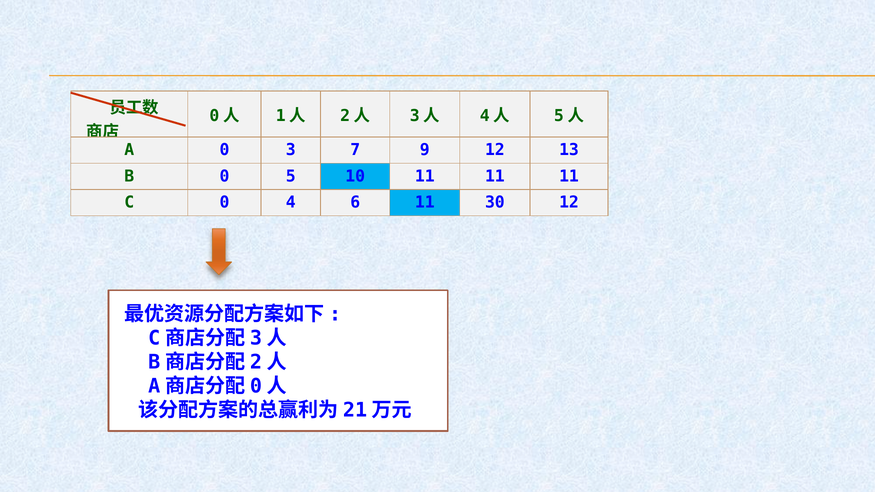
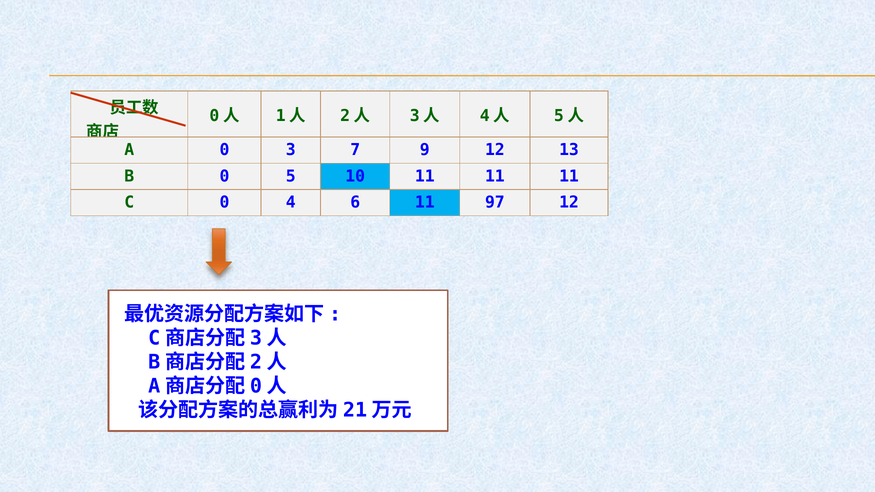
30: 30 -> 97 (495, 203)
